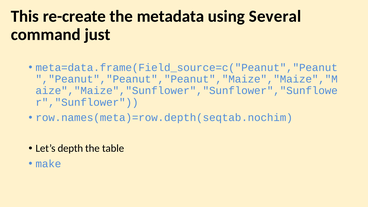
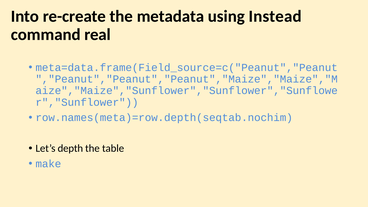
This: This -> Into (25, 16)
Several: Several -> Instead (275, 16)
just: just -> real (98, 35)
